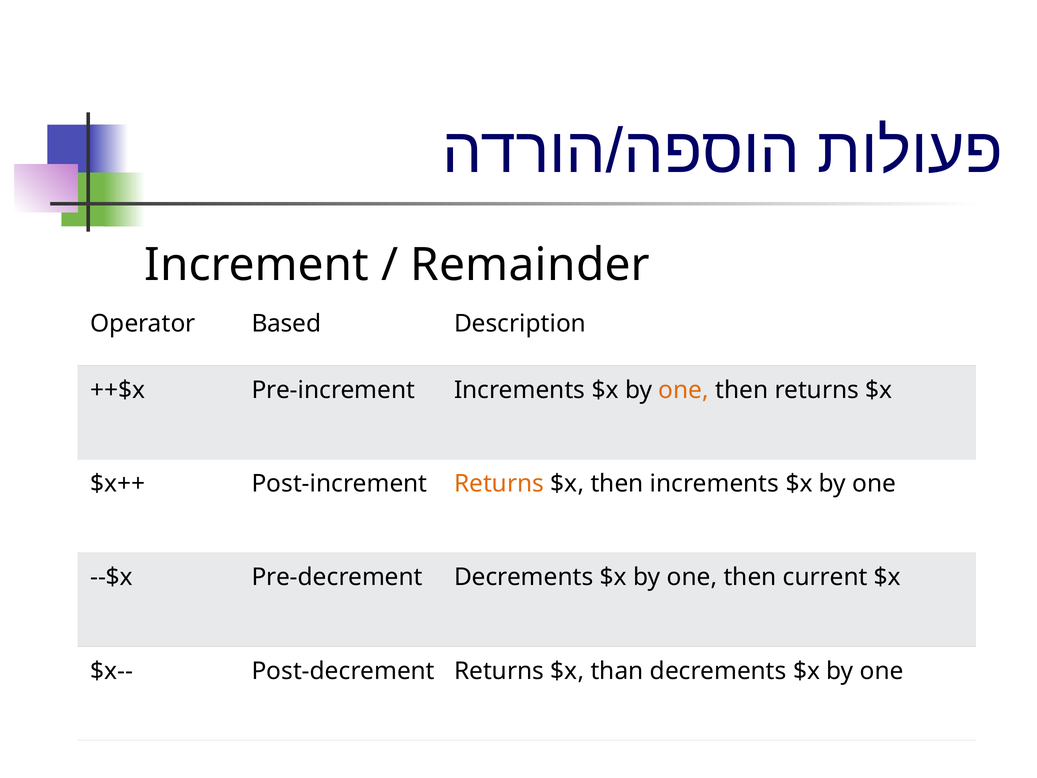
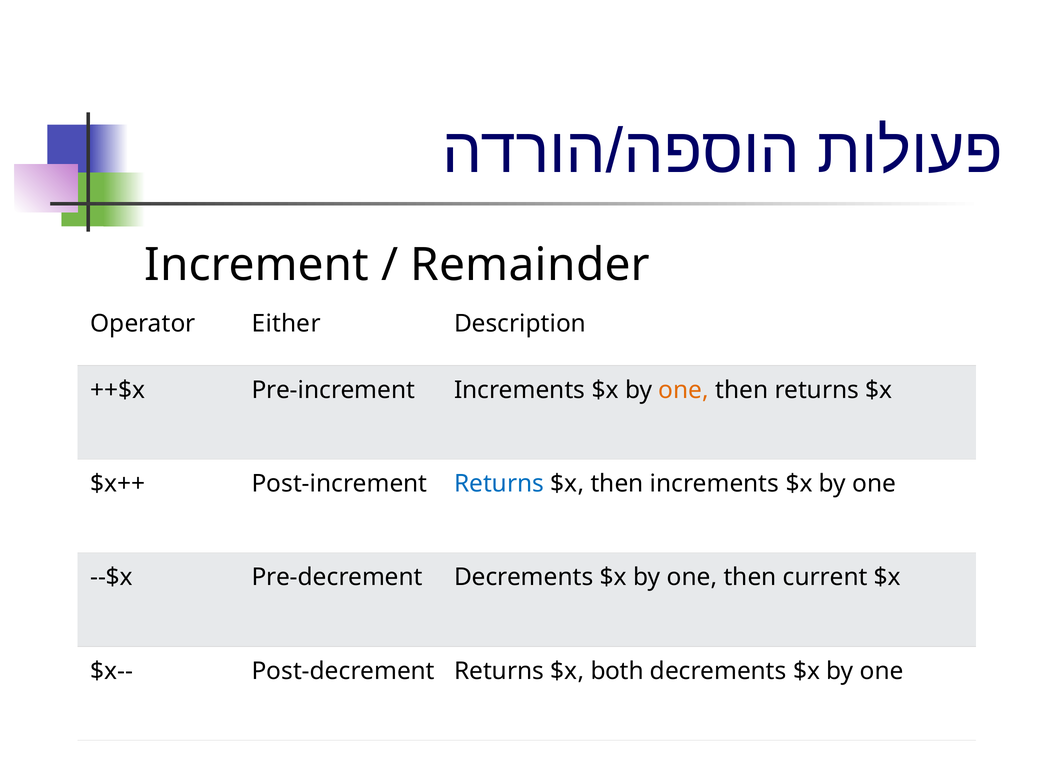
Based: Based -> Either (286, 324)
Returns colour: orange -> blue (499, 484)
than: than -> both (617, 671)
